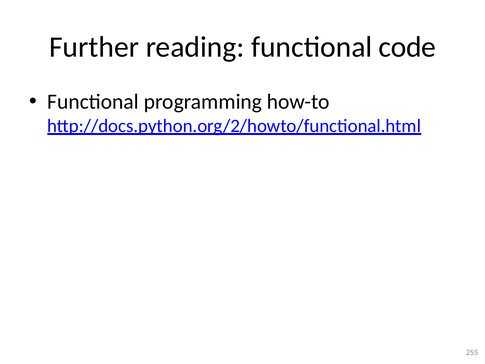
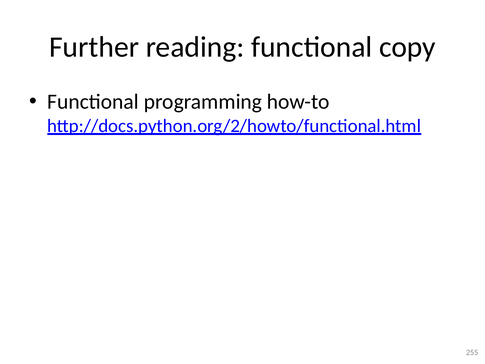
code: code -> copy (407, 47)
